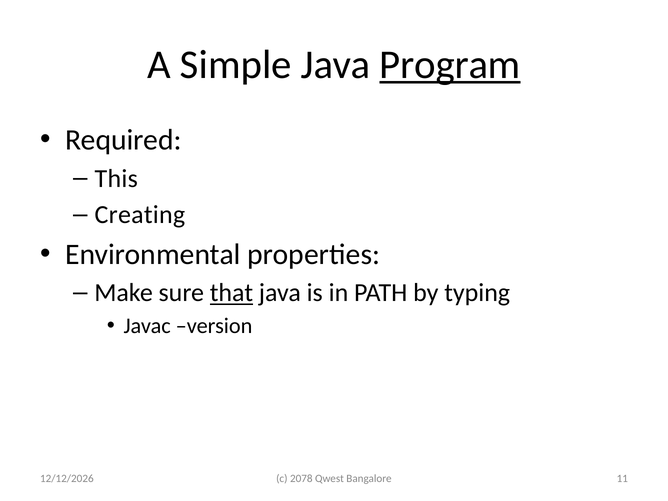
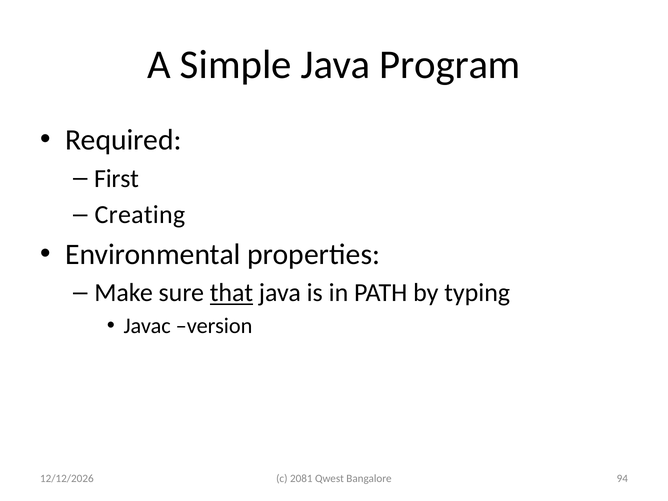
Program underline: present -> none (450, 65)
This: This -> First (116, 178)
2078: 2078 -> 2081 (301, 478)
11: 11 -> 94 (622, 478)
